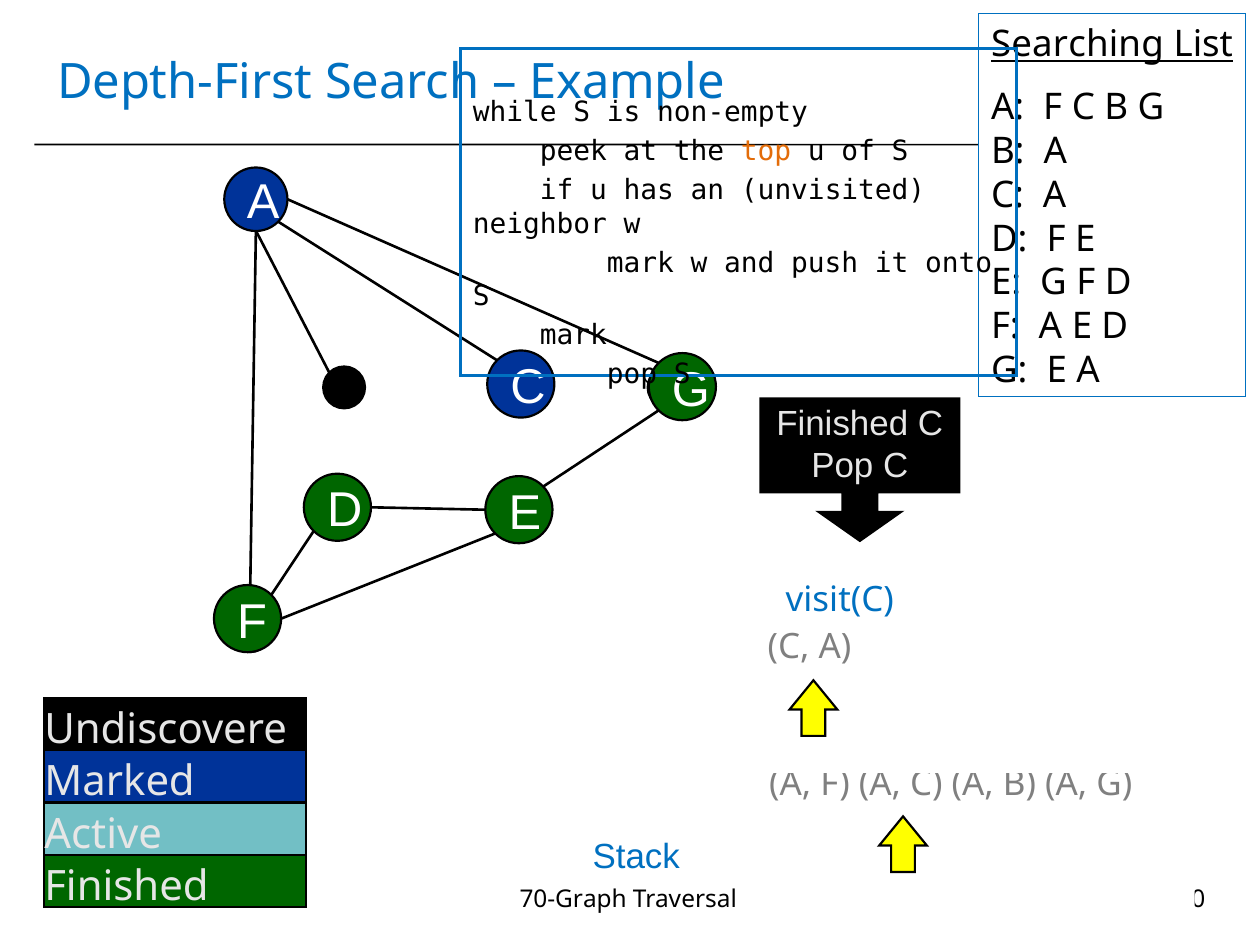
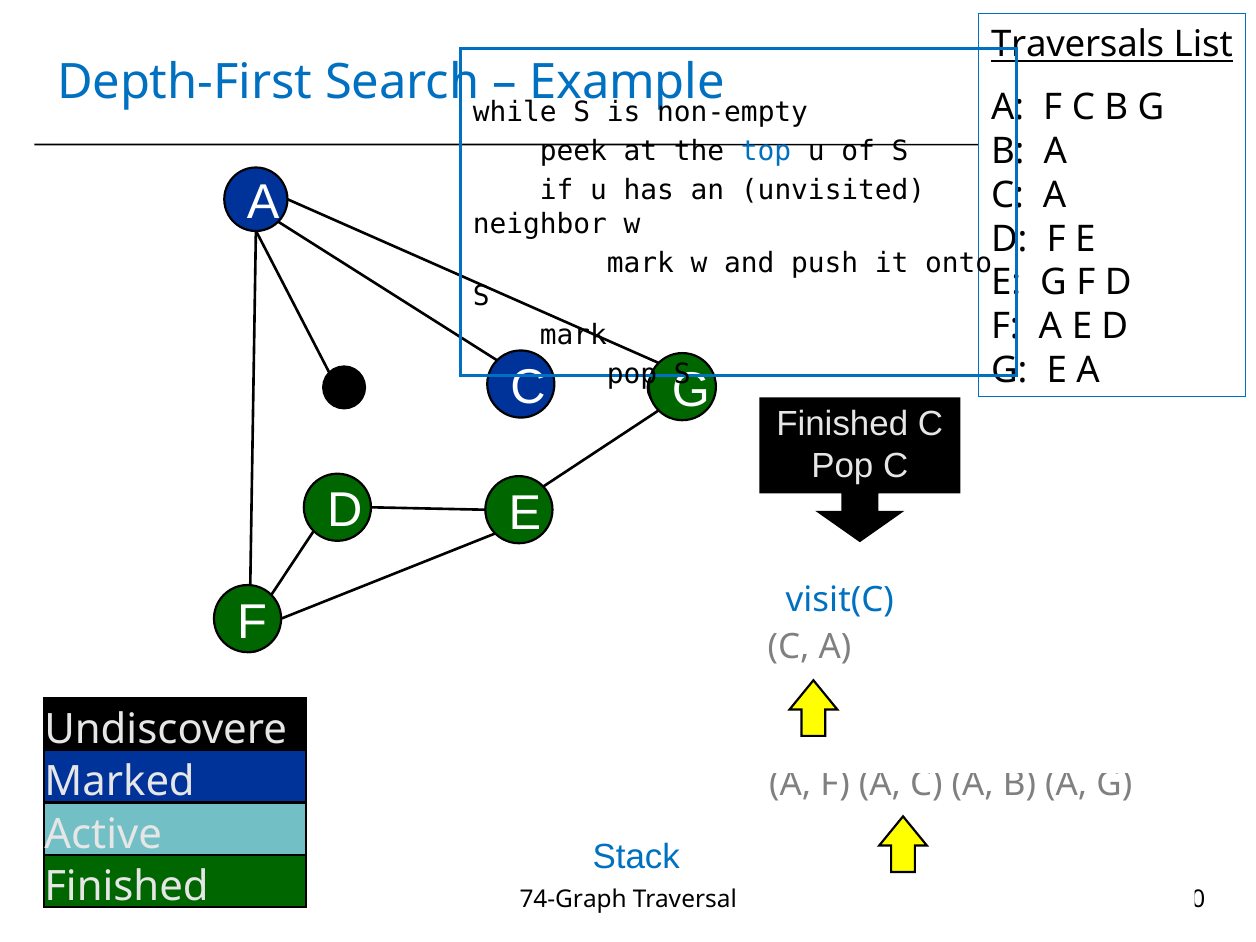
Searching: Searching -> Traversals (1078, 45)
top colour: orange -> blue (766, 151)
70-Graph: 70-Graph -> 74-Graph (573, 899)
